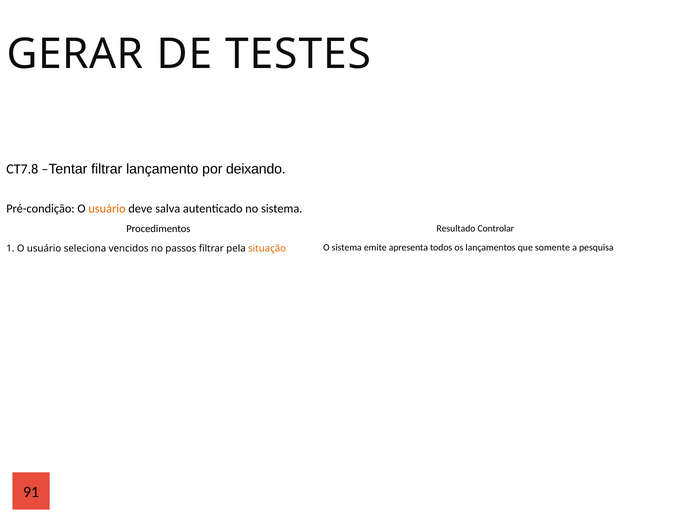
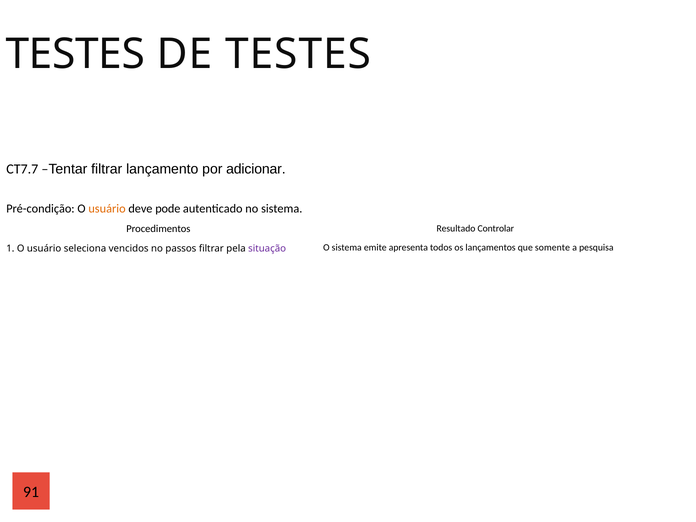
GERAR: GERAR -> TESTES (75, 54)
CT7.8: CT7.8 -> CT7.7 (22, 169)
deixando: deixando -> adicionar (256, 169)
salva: salva -> pode (168, 209)
situação colour: orange -> purple (267, 248)
